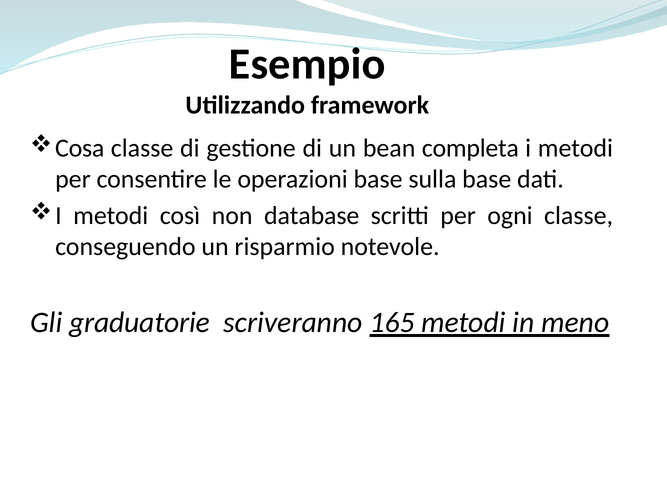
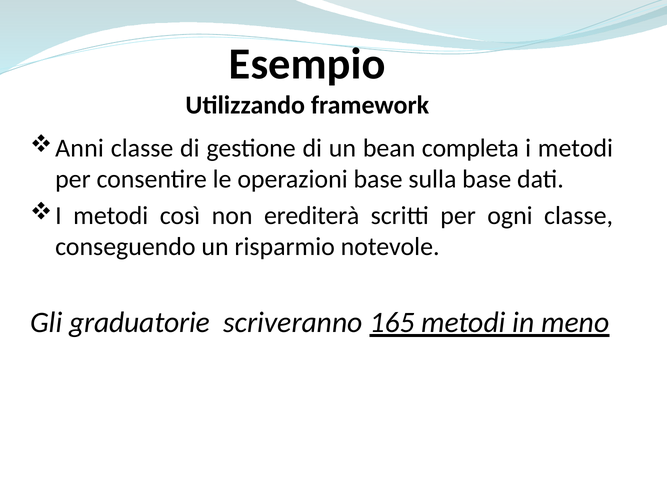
Cosa: Cosa -> Anni (80, 148)
database: database -> erediterà (312, 216)
